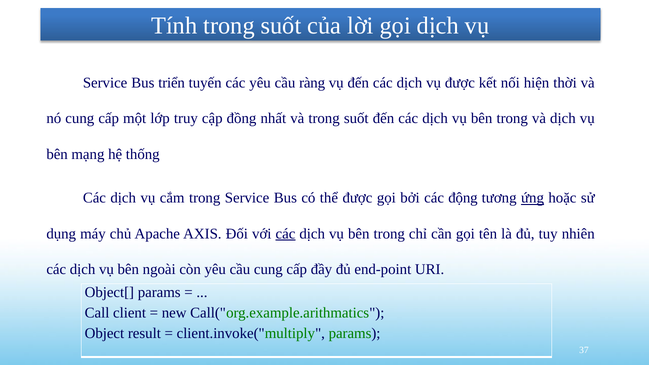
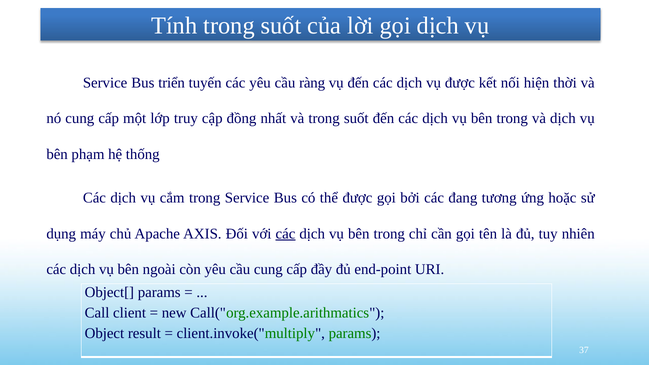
mạng: mạng -> phạm (88, 154)
động: động -> đang (463, 198)
ứng underline: present -> none (533, 198)
